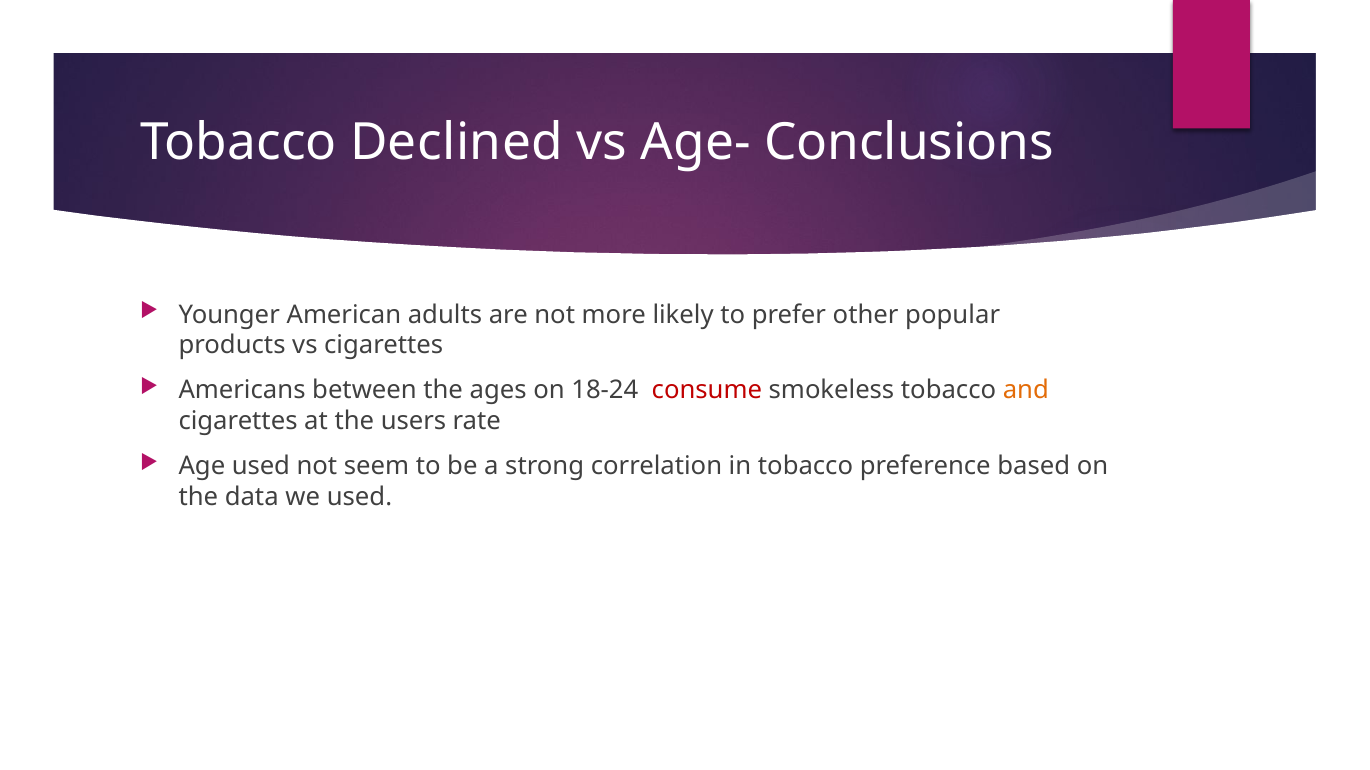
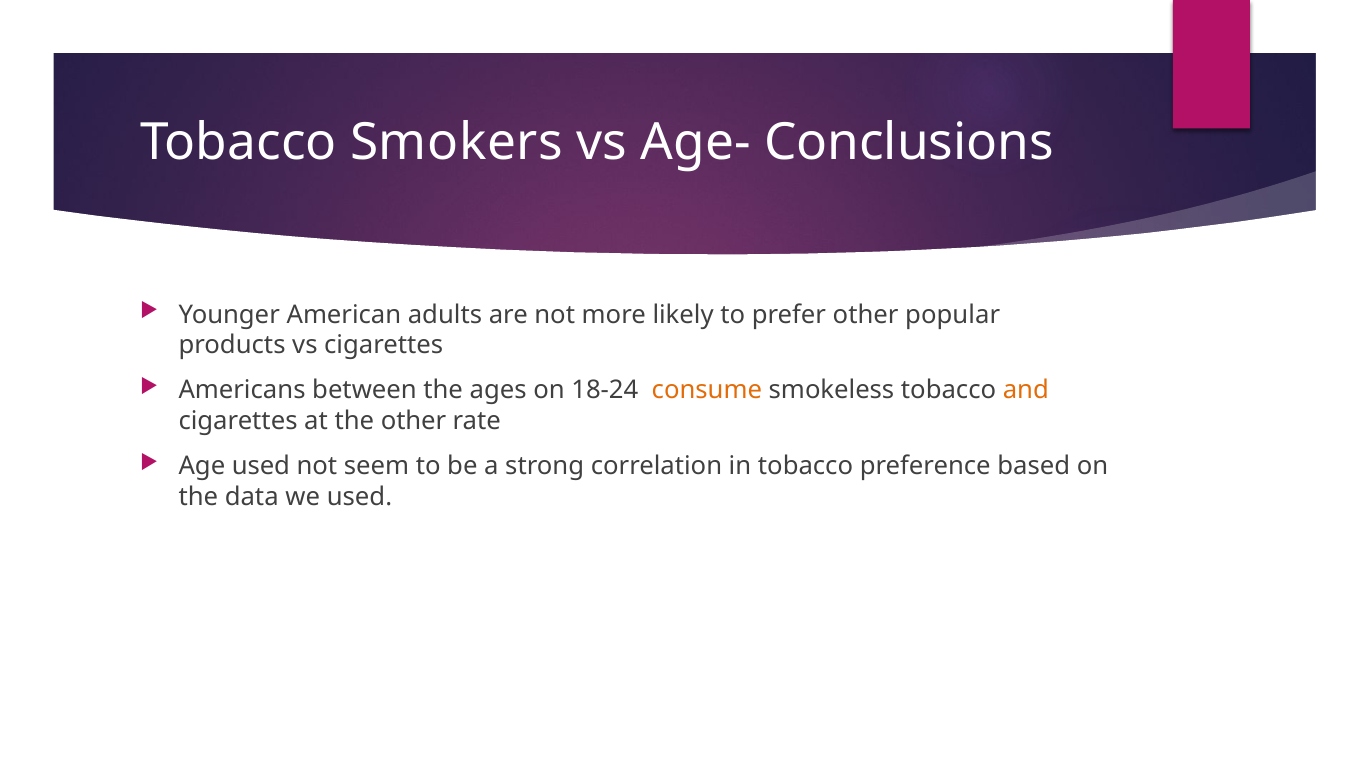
Declined: Declined -> Smokers (457, 142)
consume colour: red -> orange (707, 391)
the users: users -> other (414, 422)
